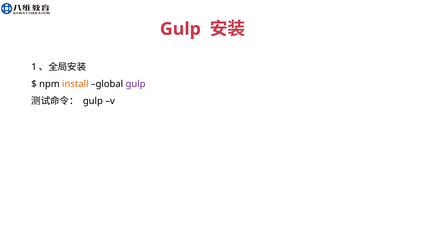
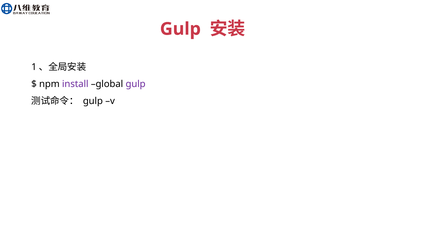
install colour: orange -> purple (75, 84)
